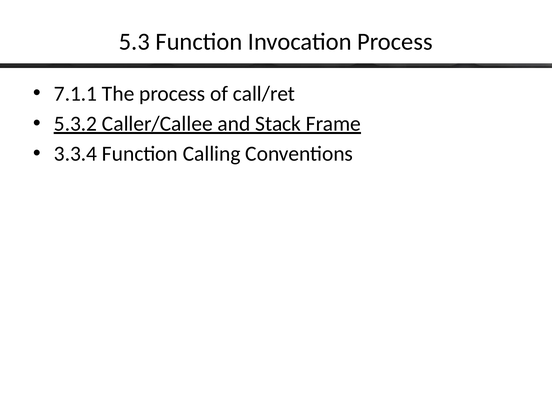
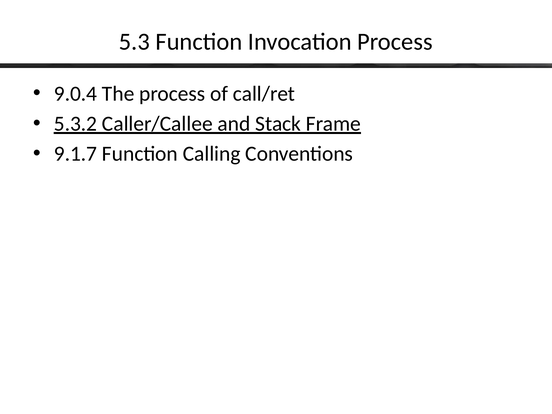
7.1.1: 7.1.1 -> 9.0.4 (75, 94)
3.3.4: 3.3.4 -> 9.1.7 (75, 154)
